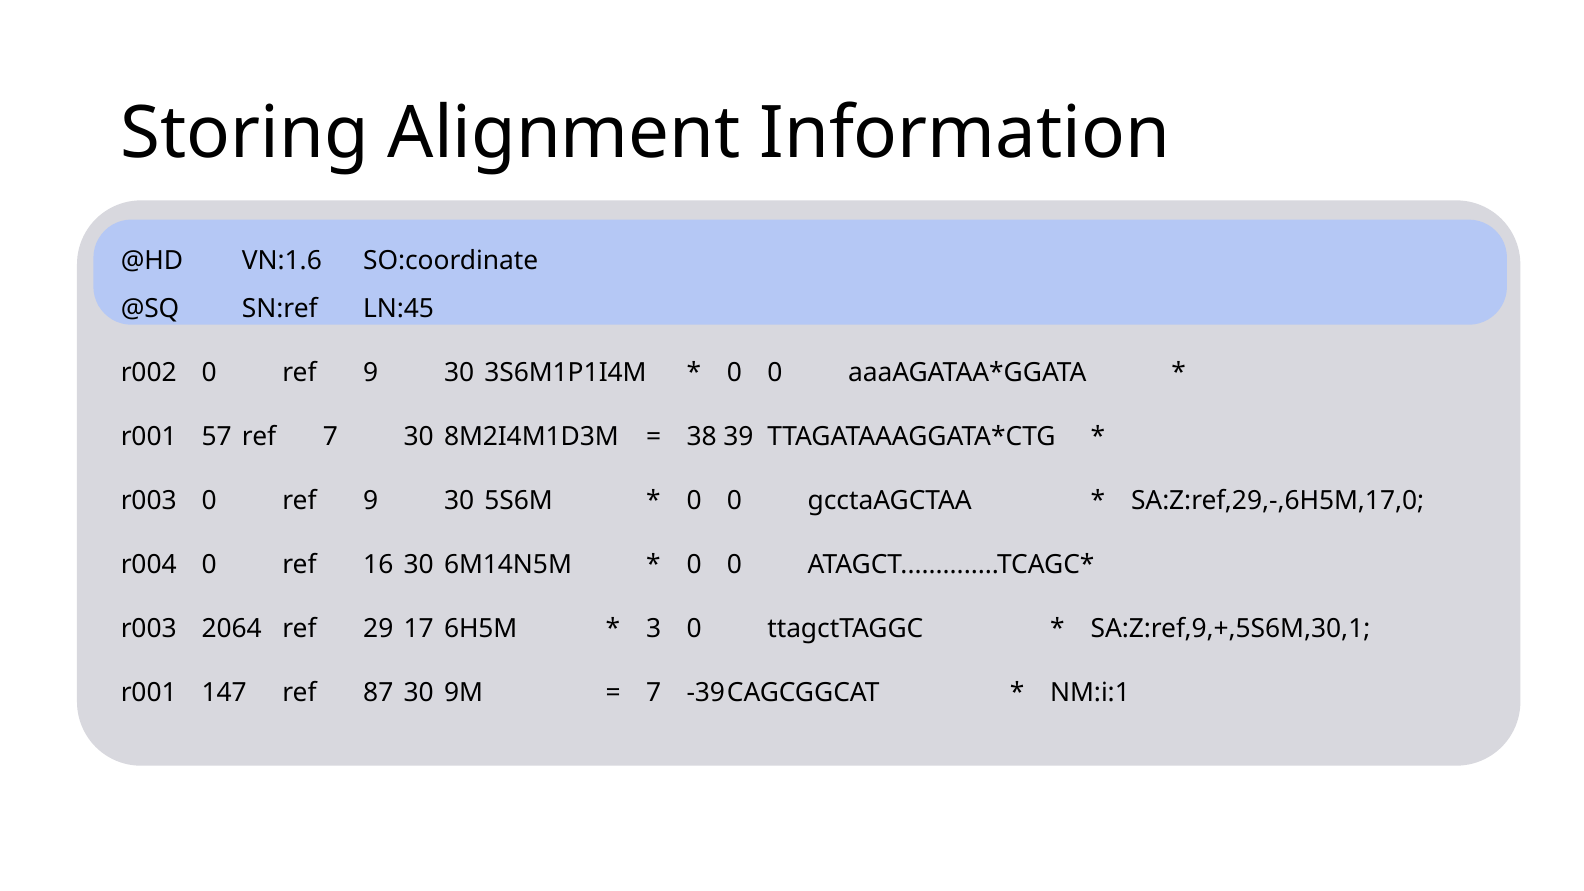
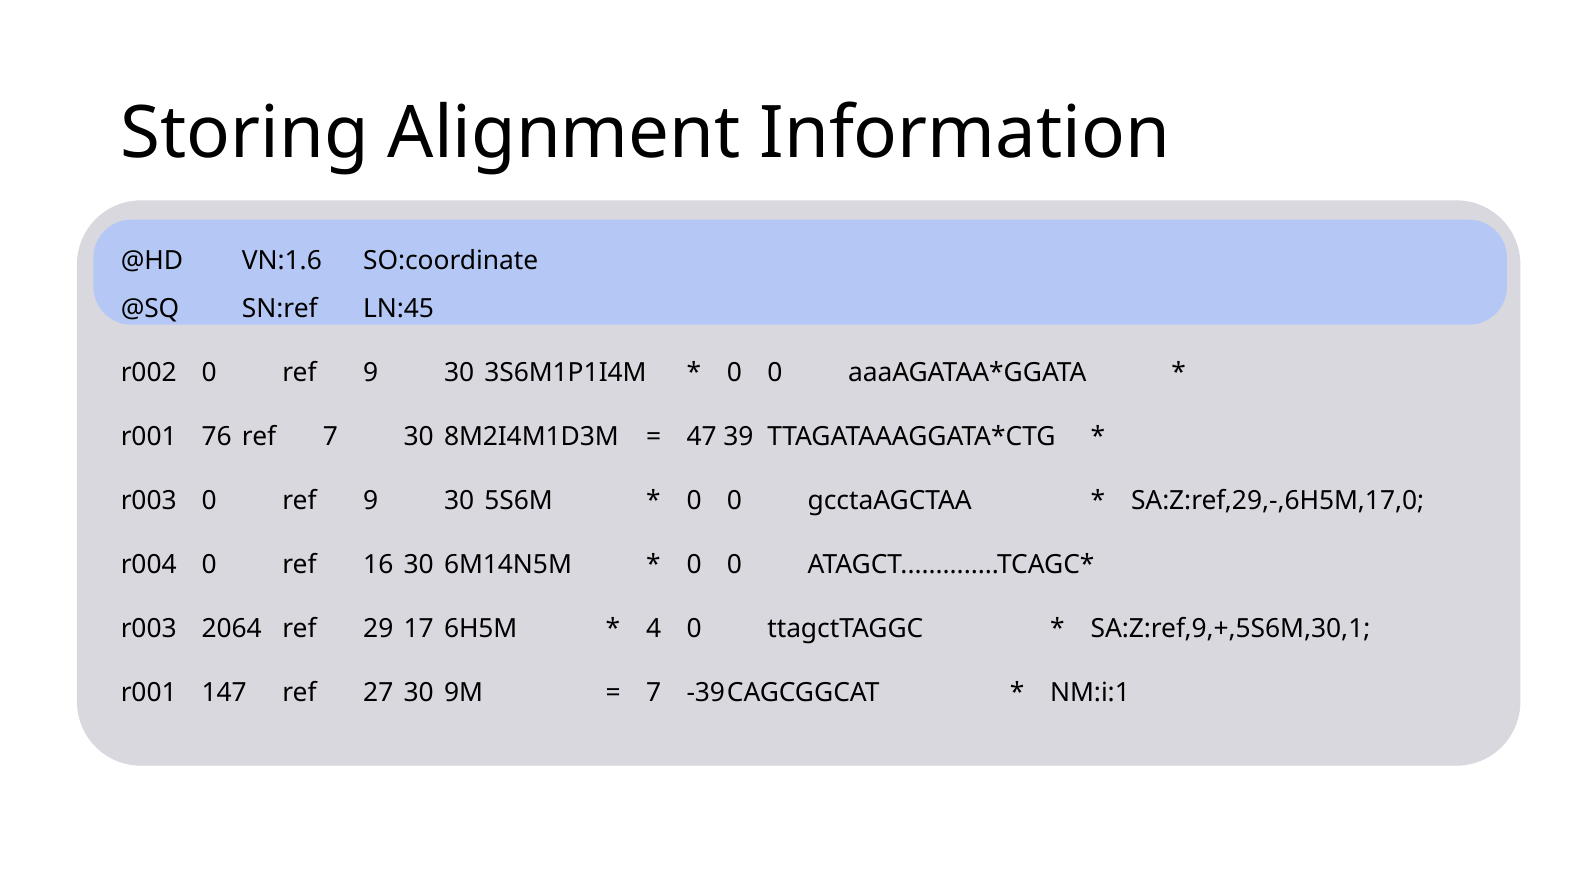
57: 57 -> 76 (217, 437)
38: 38 -> 47 (702, 437)
3: 3 -> 4 (654, 629)
87: 87 -> 27 (378, 692)
